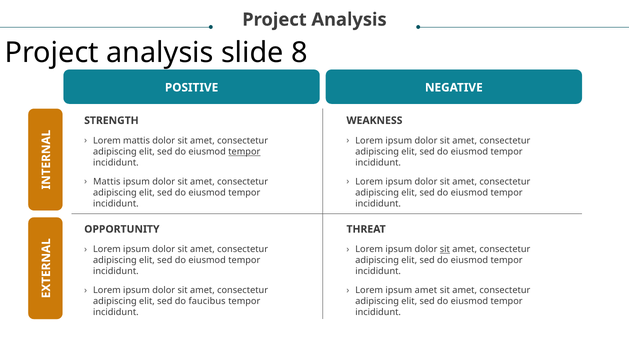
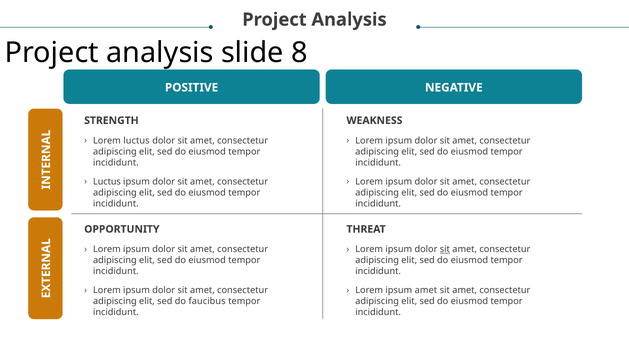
Lorem mattis: mattis -> luctus (136, 141)
tempor underline: present -> none (244, 152)
Mattis: Mattis -> Luctus (107, 181)
